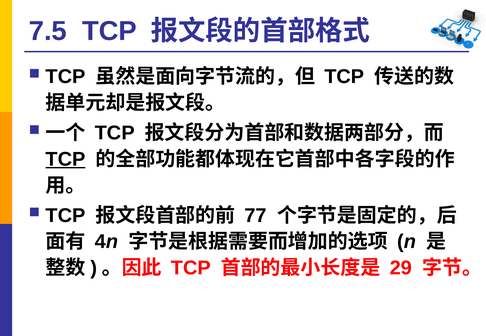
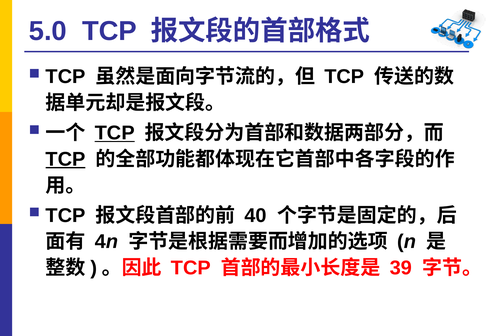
7.5: 7.5 -> 5.0 (48, 31)
TCP underline: none -> present (115, 133)
77: 77 -> 40 (256, 216)
29: 29 -> 39 (401, 268)
